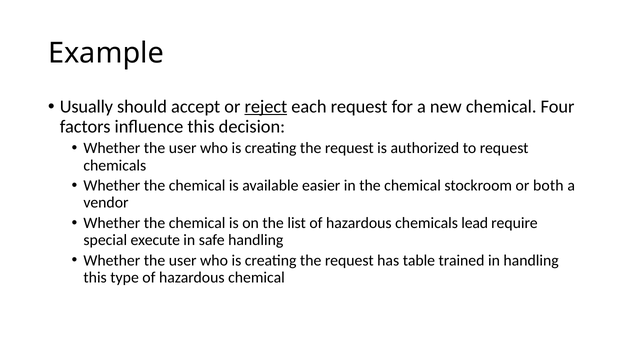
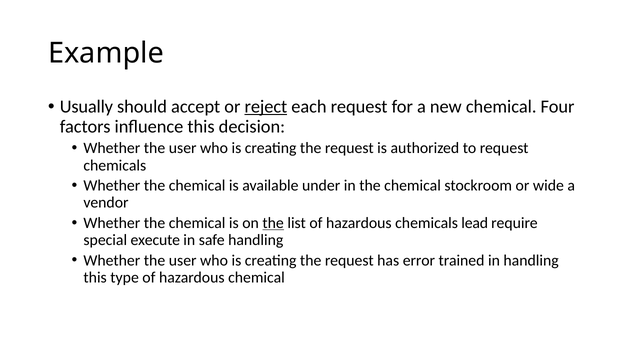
easier: easier -> under (321, 185)
both: both -> wide (548, 185)
the underline: none -> present (273, 223)
table: table -> error (419, 260)
